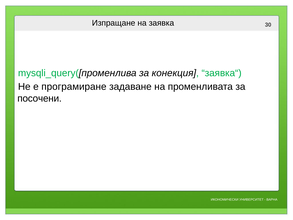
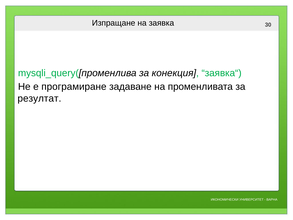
посочени: посочени -> резултат (39, 98)
